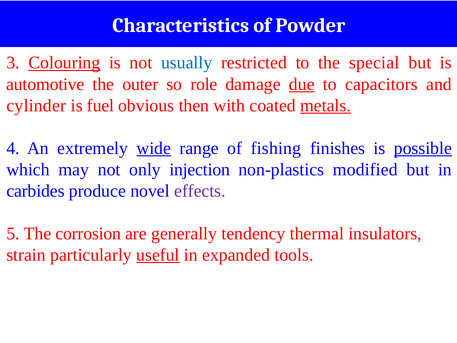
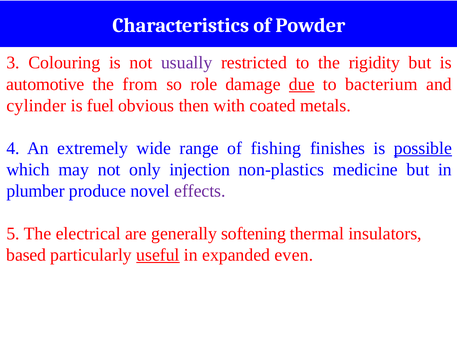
Colouring underline: present -> none (64, 63)
usually colour: blue -> purple (187, 63)
special: special -> rigidity (374, 63)
outer: outer -> from (140, 84)
capacitors: capacitors -> bacterium (381, 84)
metals underline: present -> none (326, 105)
wide underline: present -> none (154, 148)
modified: modified -> medicine (365, 169)
carbides: carbides -> plumber (36, 191)
corrosion: corrosion -> electrical (88, 233)
tendency: tendency -> softening (254, 233)
strain: strain -> based (26, 255)
tools: tools -> even (294, 255)
